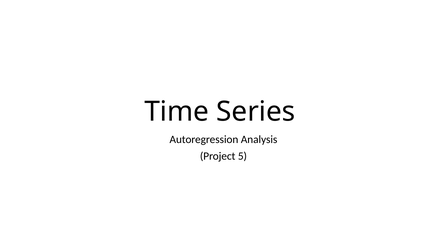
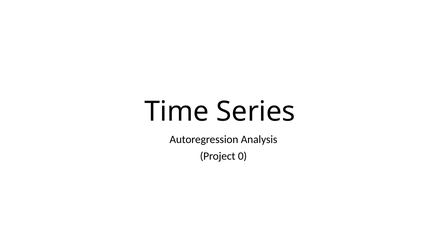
5: 5 -> 0 (242, 156)
